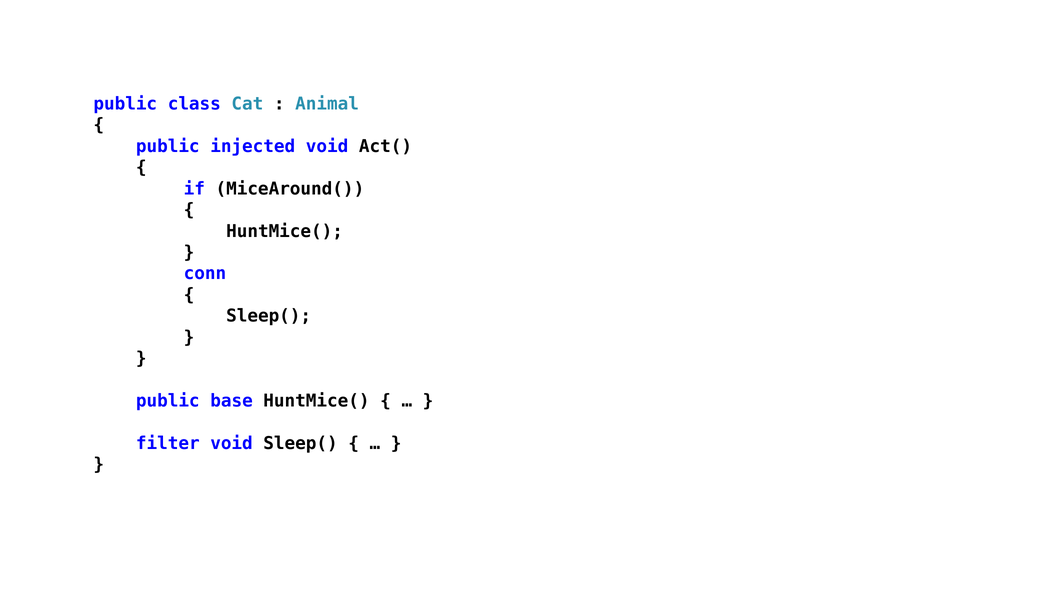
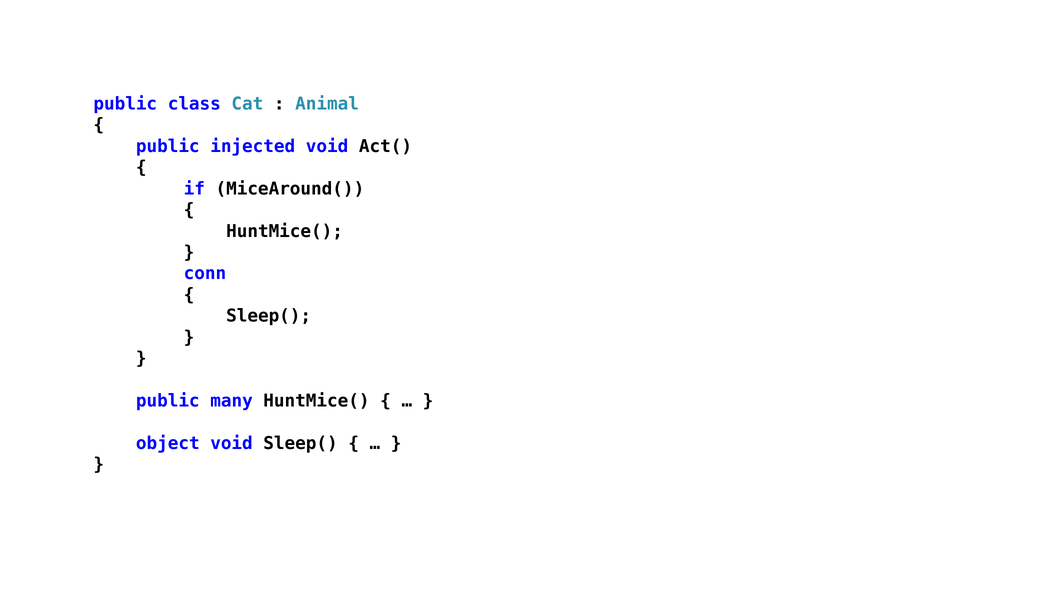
base: base -> many (232, 401)
filter: filter -> object (168, 444)
